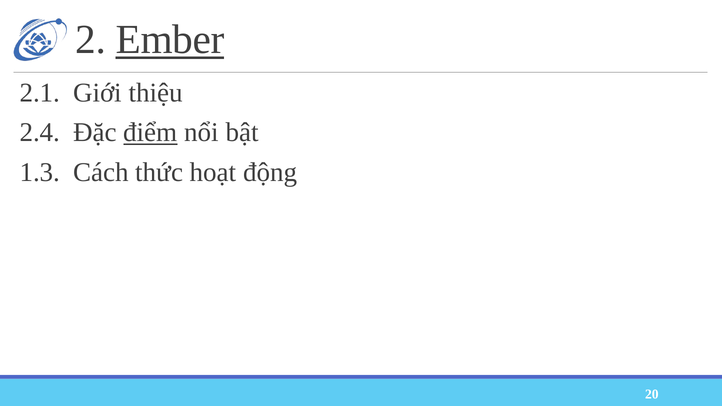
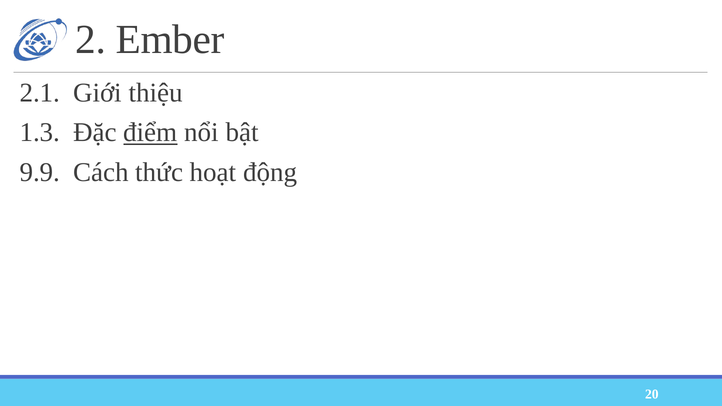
Ember underline: present -> none (170, 40)
2.4: 2.4 -> 1.3 (40, 133)
1.3: 1.3 -> 9.9 (40, 172)
